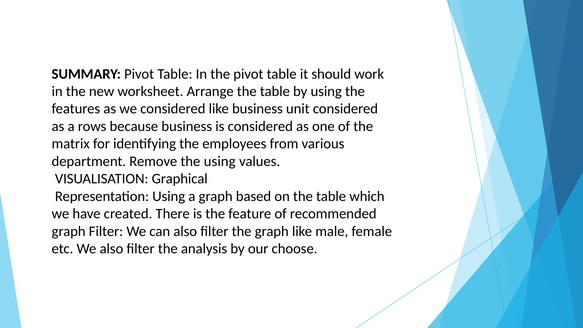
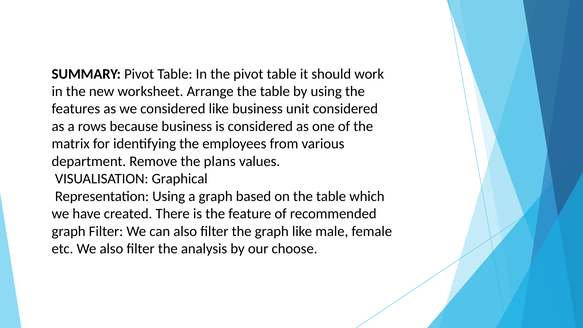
the using: using -> plans (220, 161)
